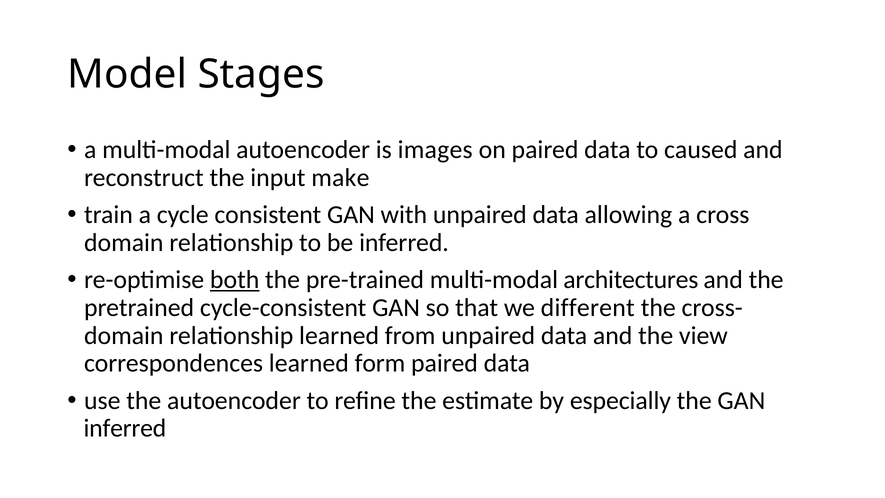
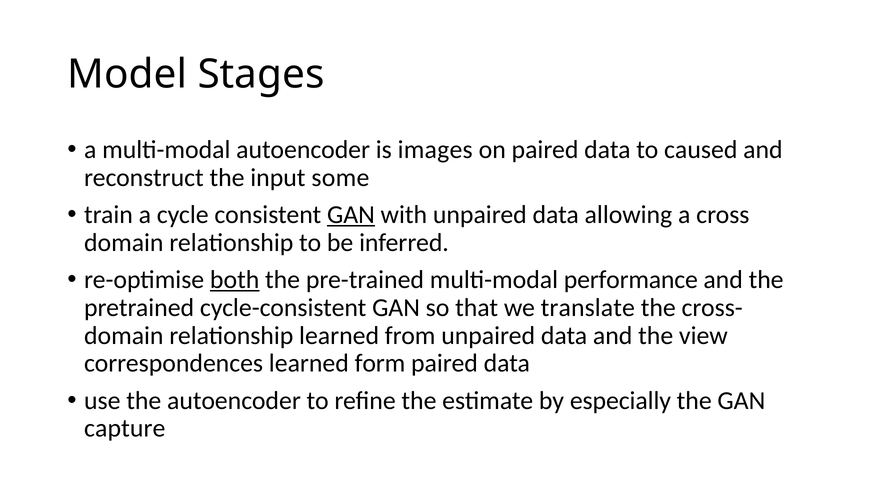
make: make -> some (340, 178)
GAN underline: none -> present (351, 215)
architectures: architectures -> performance (631, 280)
different: different -> translate (588, 307)
inferred: inferred -> capture (125, 428)
